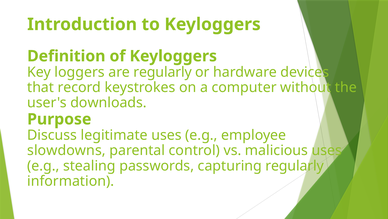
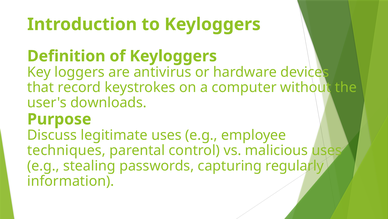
are regularly: regularly -> antivirus (162, 72)
slowdowns: slowdowns -> techniques (66, 150)
